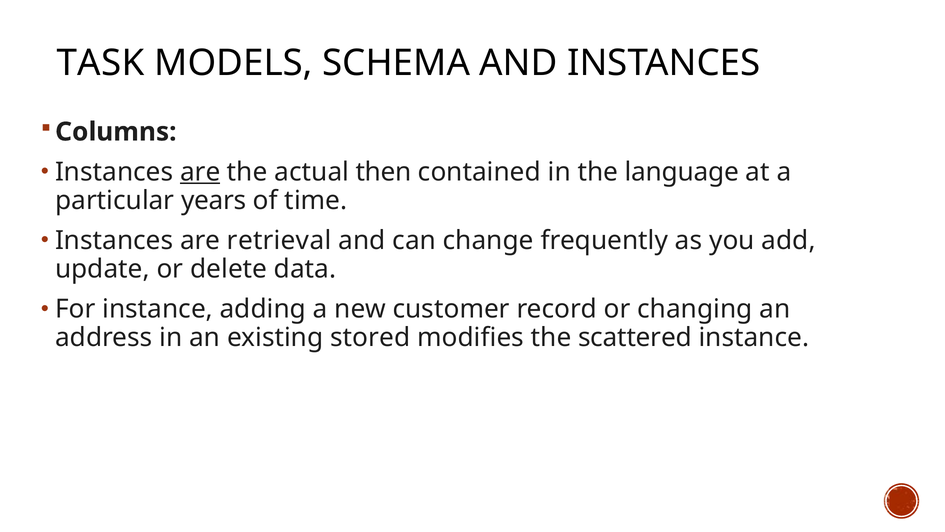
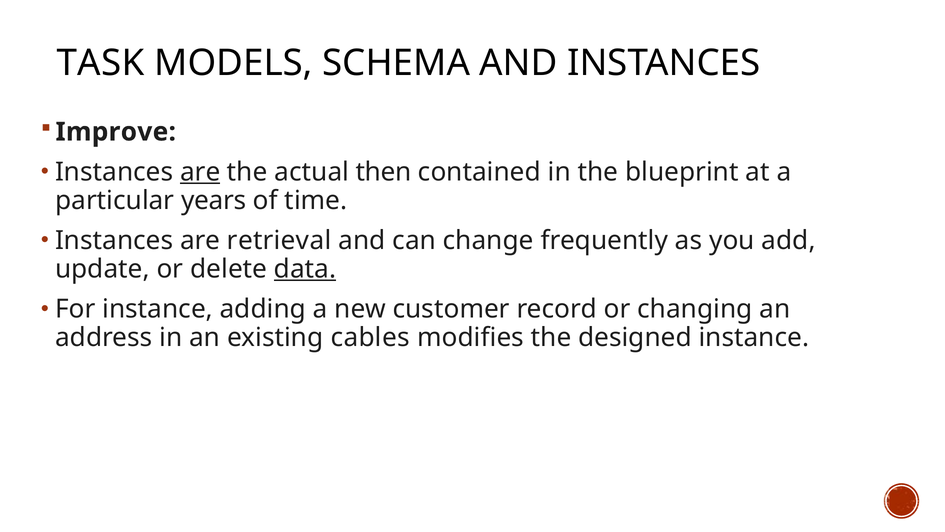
Columns: Columns -> Improve (116, 132)
language: language -> blueprint (682, 172)
data underline: none -> present (305, 269)
stored: stored -> cables (370, 337)
scattered: scattered -> designed (635, 337)
